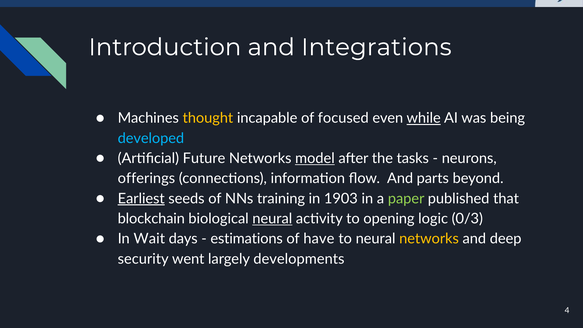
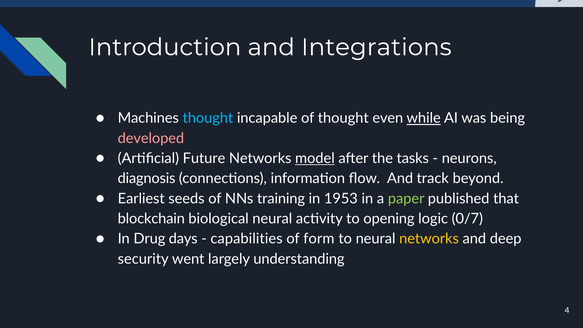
thought colour: yellow -> light blue (208, 118)
of focused: focused -> thought (343, 118)
developed colour: light blue -> pink (151, 138)
offerings: offerings -> diagnosis (147, 178)
parts: parts -> track (433, 178)
Earliest underline: present -> none (141, 199)
1903: 1903 -> 1953 (341, 199)
neural underline: present -> none (272, 219)
0/3: 0/3 -> 0/7 (467, 219)
Wait: Wait -> Drug (149, 239)
estimations: estimations -> capabilities (246, 239)
have: have -> form (319, 239)
developments: developments -> understanding (299, 259)
